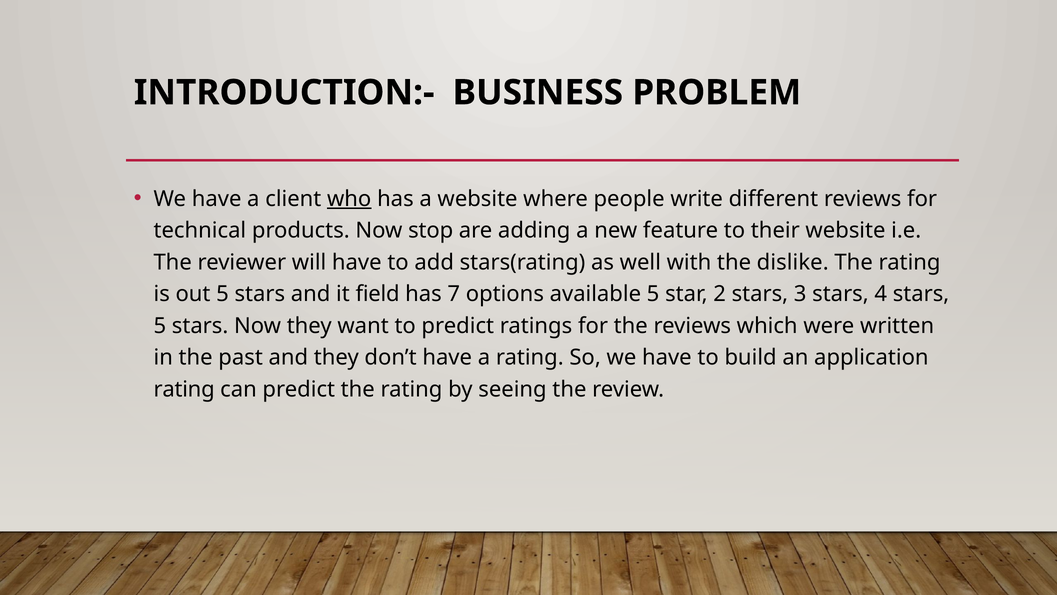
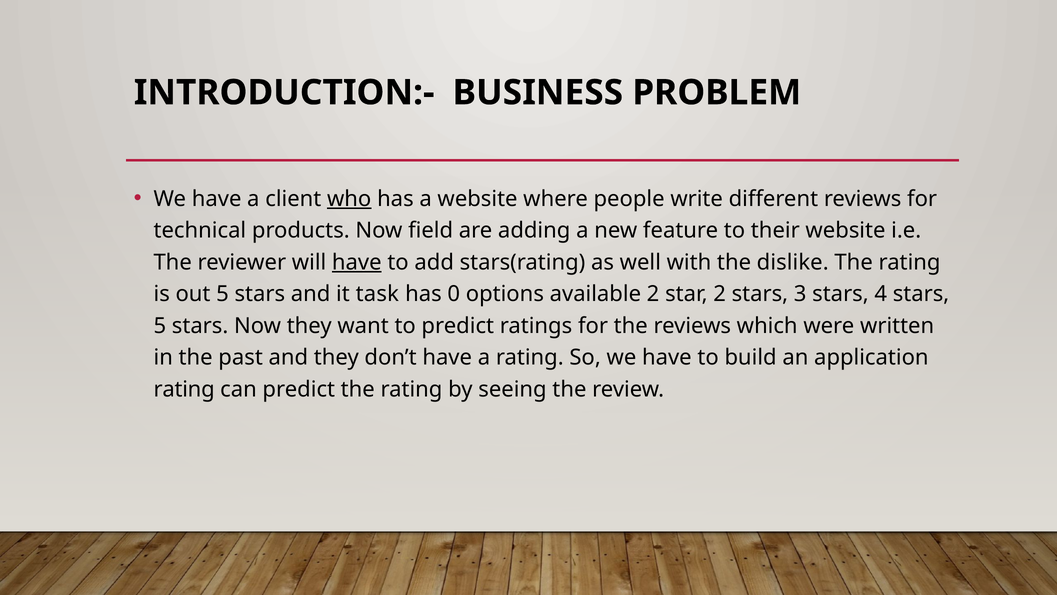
stop: stop -> field (431, 230)
have underline: none -> present (357, 262)
field: field -> task (377, 294)
7: 7 -> 0 (454, 294)
available 5: 5 -> 2 (653, 294)
